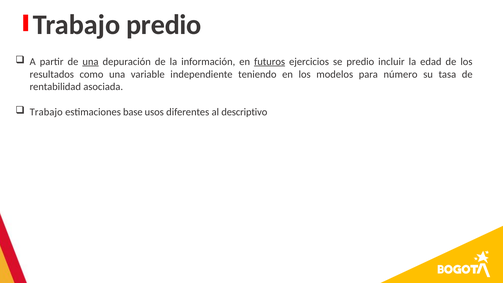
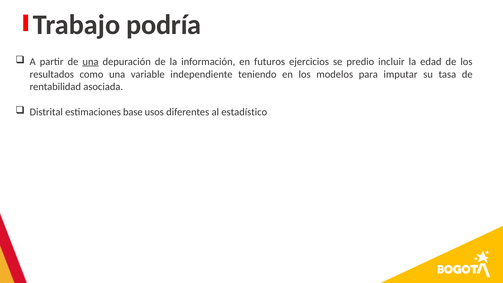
Trabajo predio: predio -> podría (164, 25)
futuros underline: present -> none (270, 62)
número: número -> imputar (401, 74)
Trabajo: Trabajo -> Distrital (46, 112)
descriptivo: descriptivo -> estadístico (244, 112)
